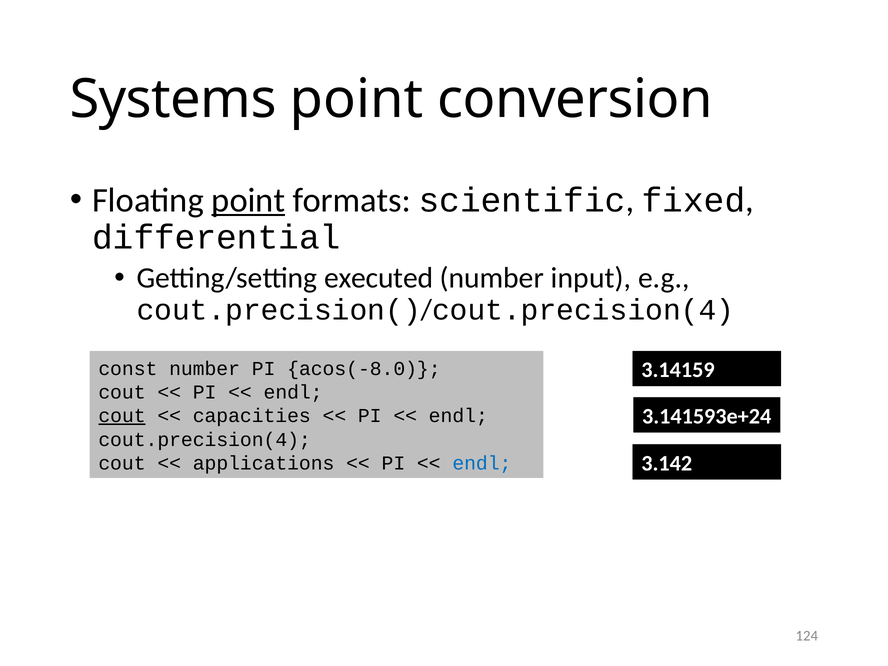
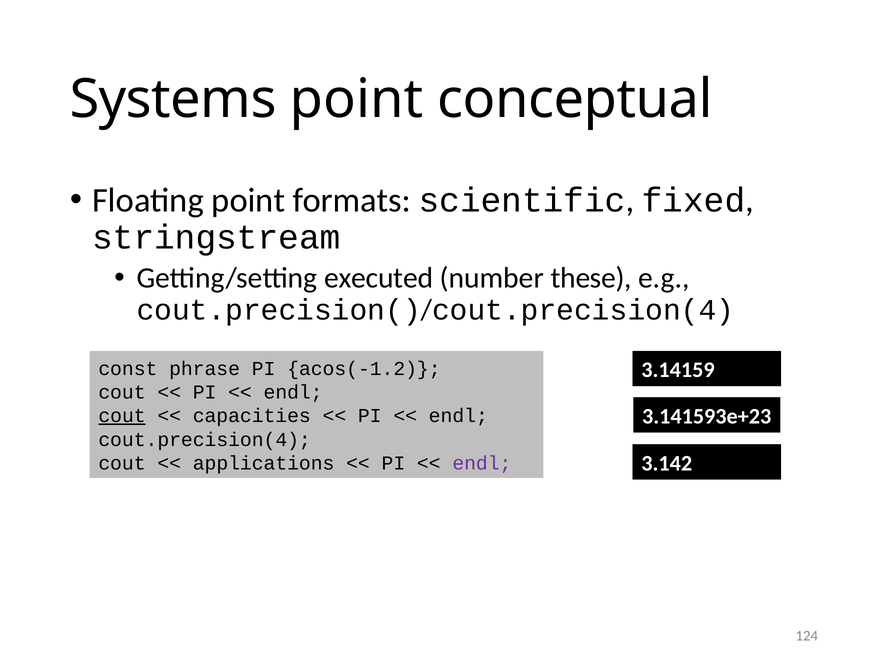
conversion: conversion -> conceptual (575, 99)
point underline: present -> none (248, 200)
differential: differential -> stringstream (216, 237)
input: input -> these (591, 278)
const number: number -> phrase (205, 369)
acos(-8.0: acos(-8.0 -> acos(-1.2 (364, 369)
3.141593e+24: 3.141593e+24 -> 3.141593e+23 (707, 416)
endl colour: blue -> purple (482, 463)
